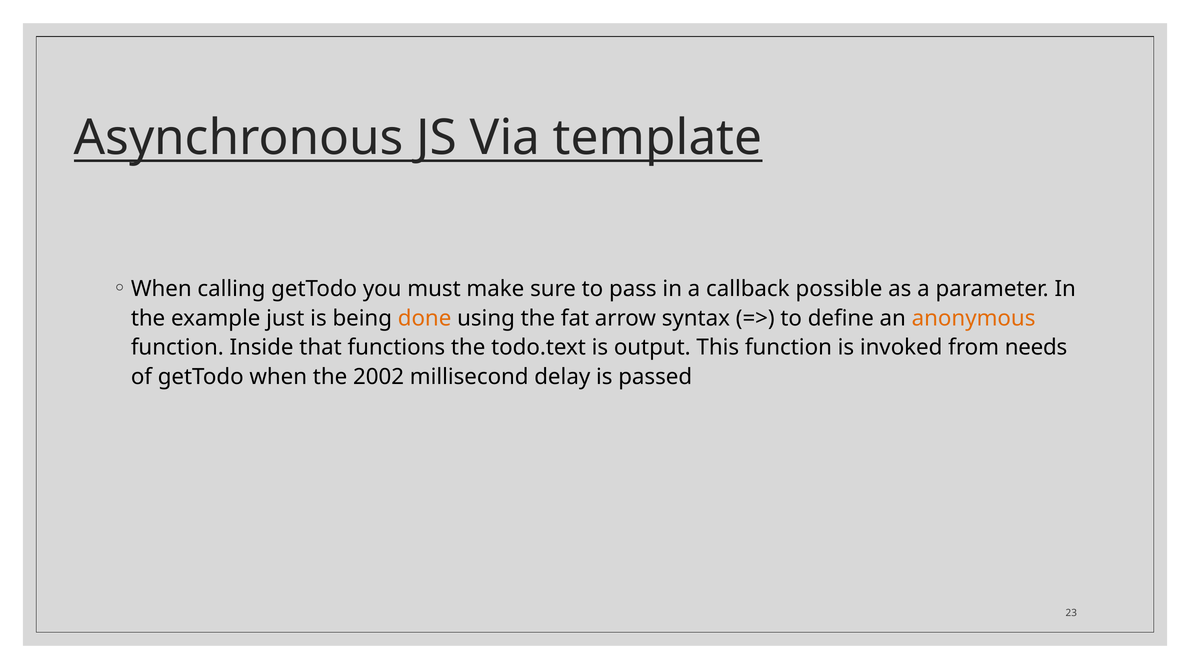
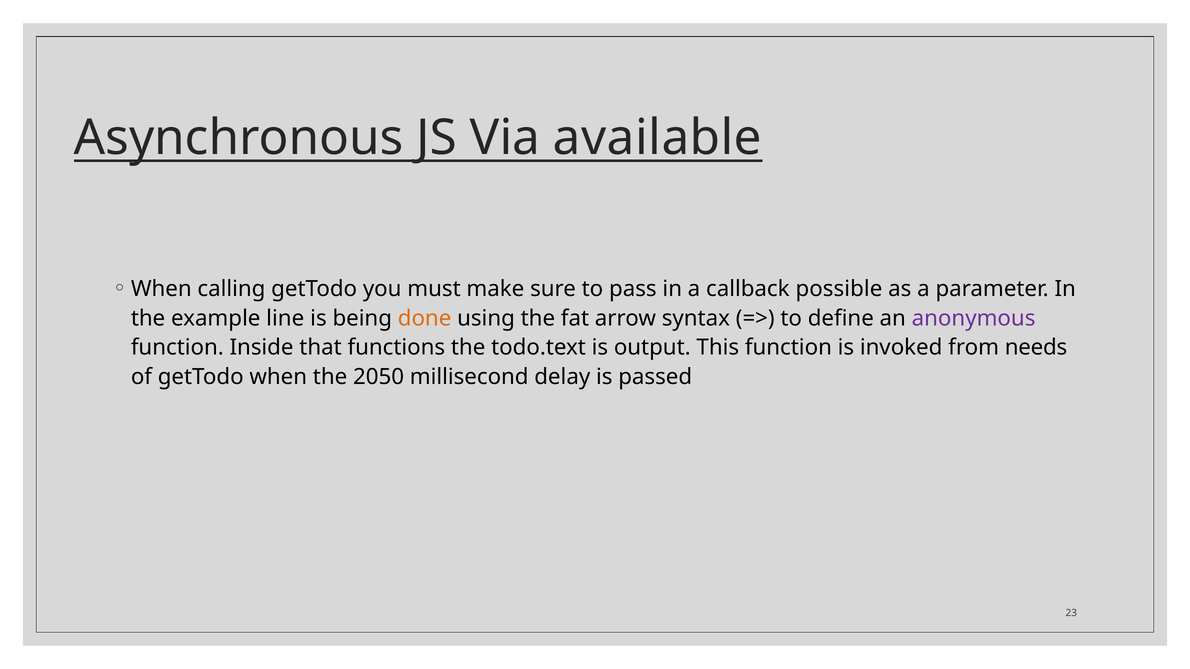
template: template -> available (657, 138)
just: just -> line (285, 318)
anonymous colour: orange -> purple (974, 318)
2002: 2002 -> 2050 (379, 377)
